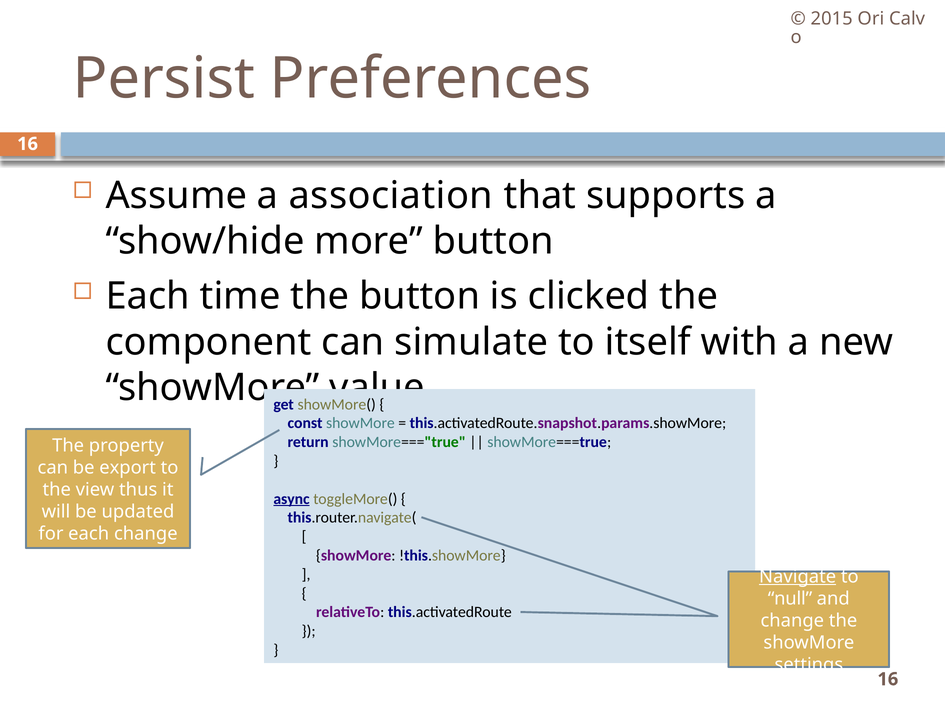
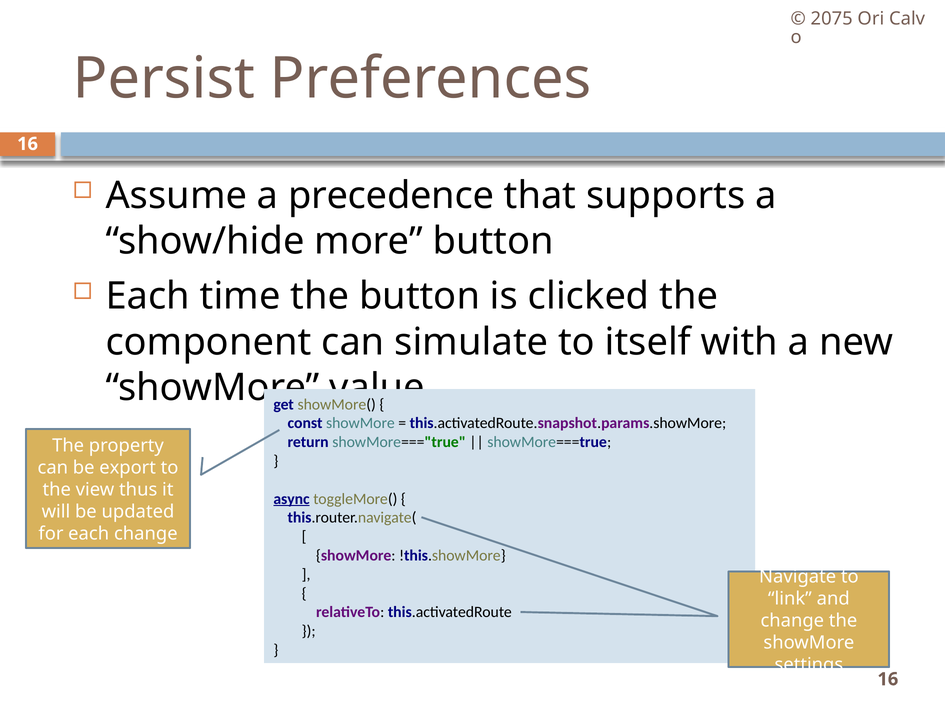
2015: 2015 -> 2075 (832, 19)
association: association -> precedence (391, 196)
Navigate underline: present -> none (798, 576)
null: null -> link (790, 598)
